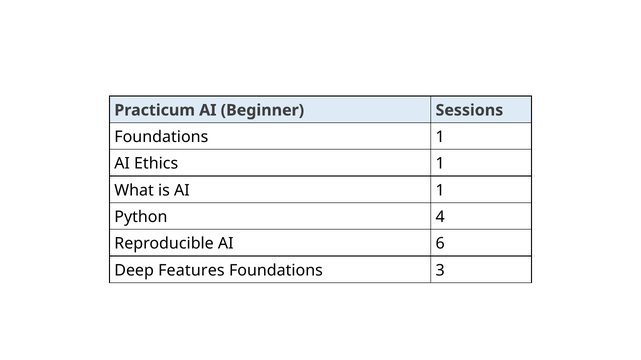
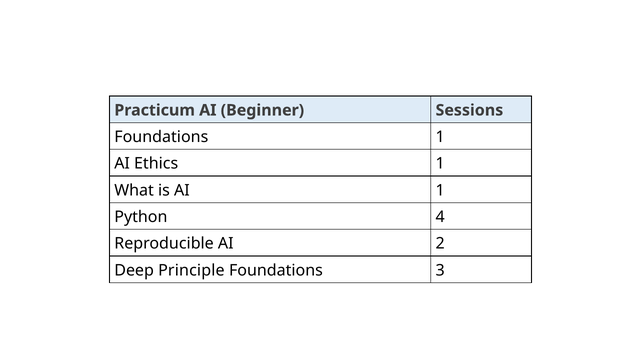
6: 6 -> 2 (440, 244)
Features: Features -> Principle (191, 271)
